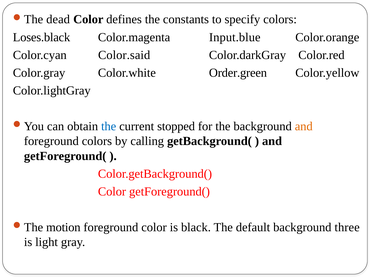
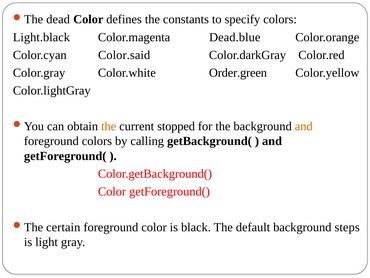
Loses.black: Loses.black -> Light.black (41, 37)
Input.blue: Input.blue -> Dead.blue (235, 37)
the colour: blue -> orange (109, 126)
motion: motion -> certain (63, 227)
three: three -> steps (347, 227)
